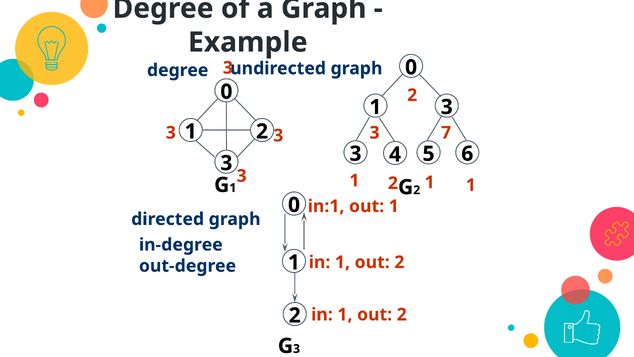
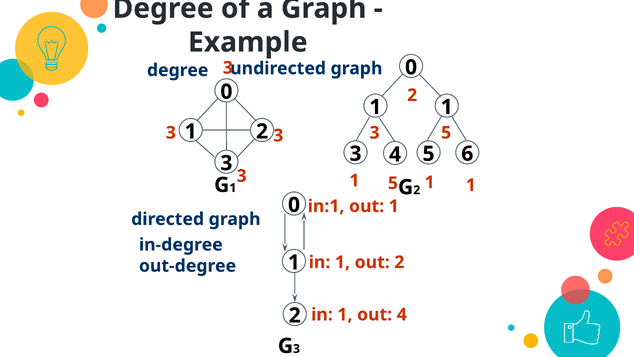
3: 3 -> 1 (447, 107)
3 7: 7 -> 5 (446, 133)
2: 2 -> 5 (393, 183)
2: 2 -> 4 (402, 314)
